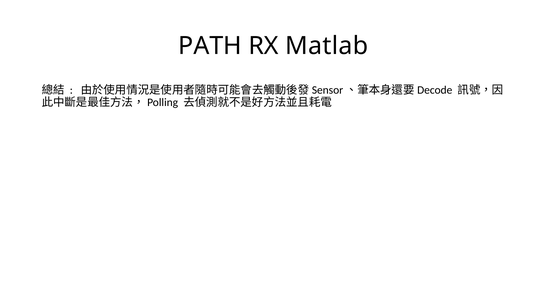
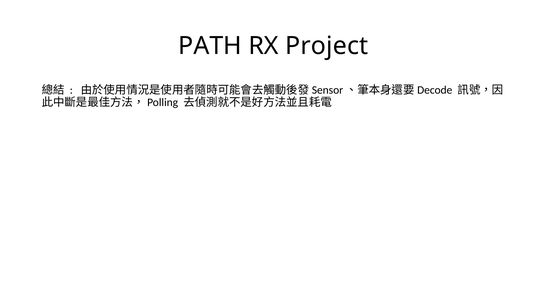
Matlab: Matlab -> Project (327, 46)
